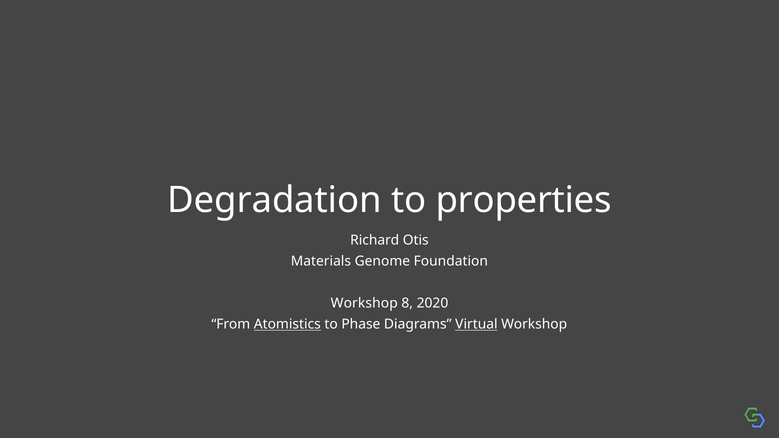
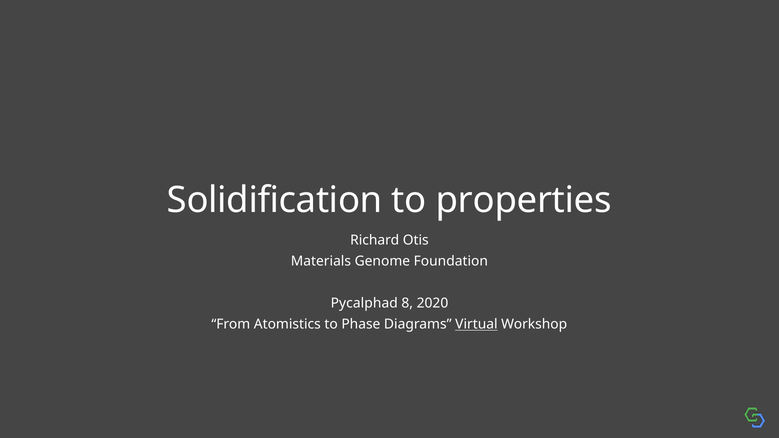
Degradation: Degradation -> Solidification (275, 200)
Workshop: Workshop -> Pycalphad (364, 303)
Atomistics underline: present -> none (287, 324)
